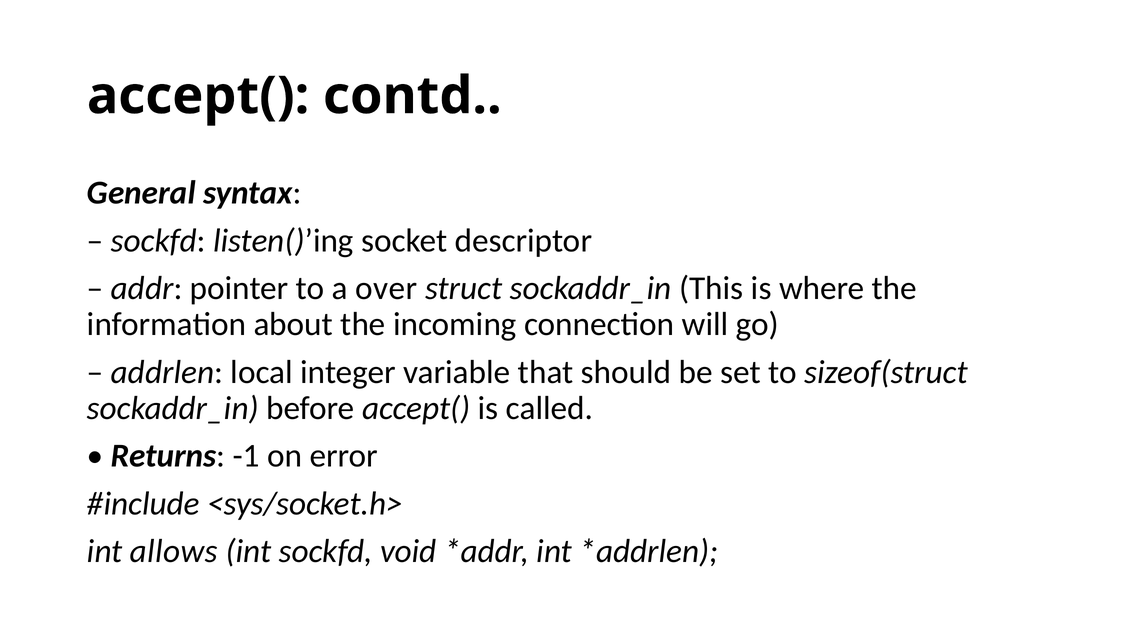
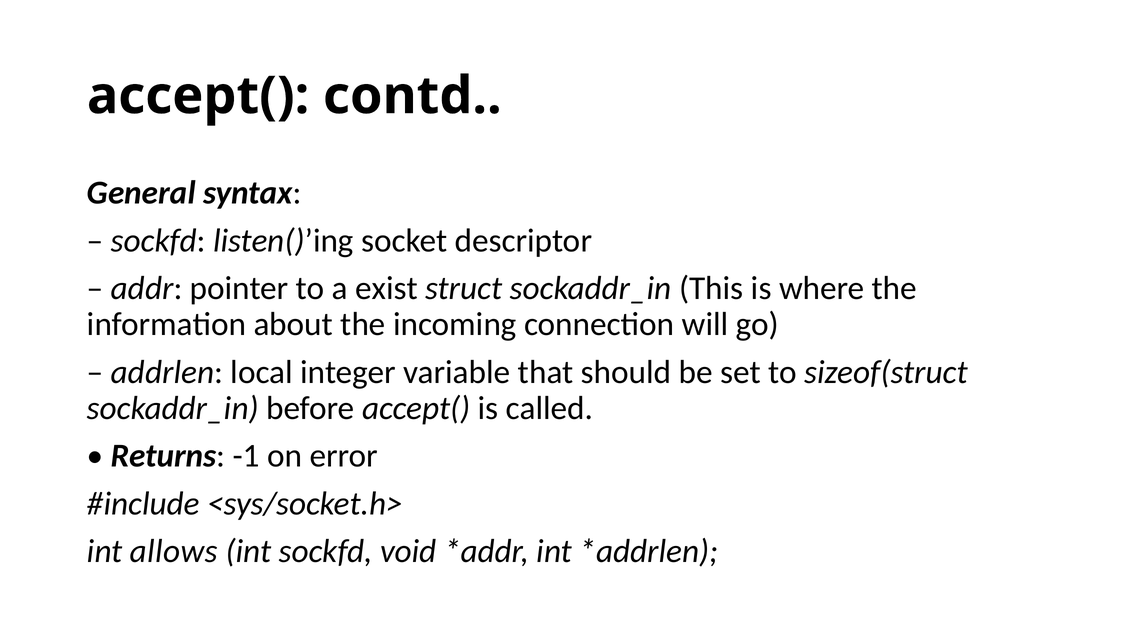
over: over -> exist (386, 288)
